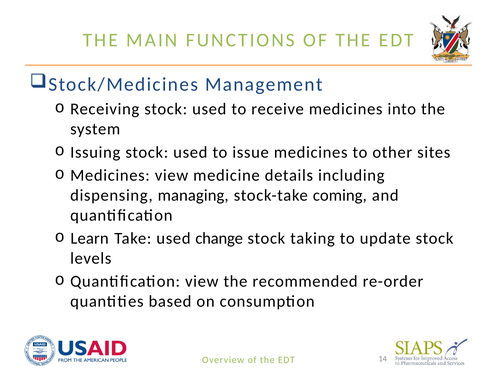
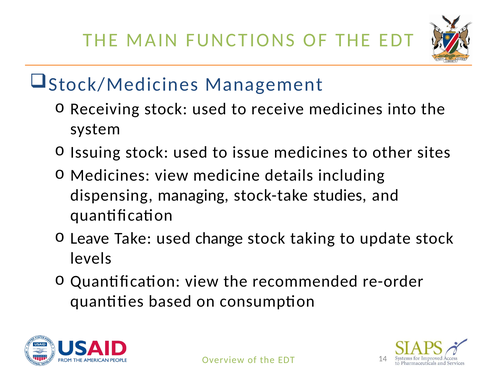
coming: coming -> studies (340, 195)
Learn: Learn -> Leave (90, 238)
